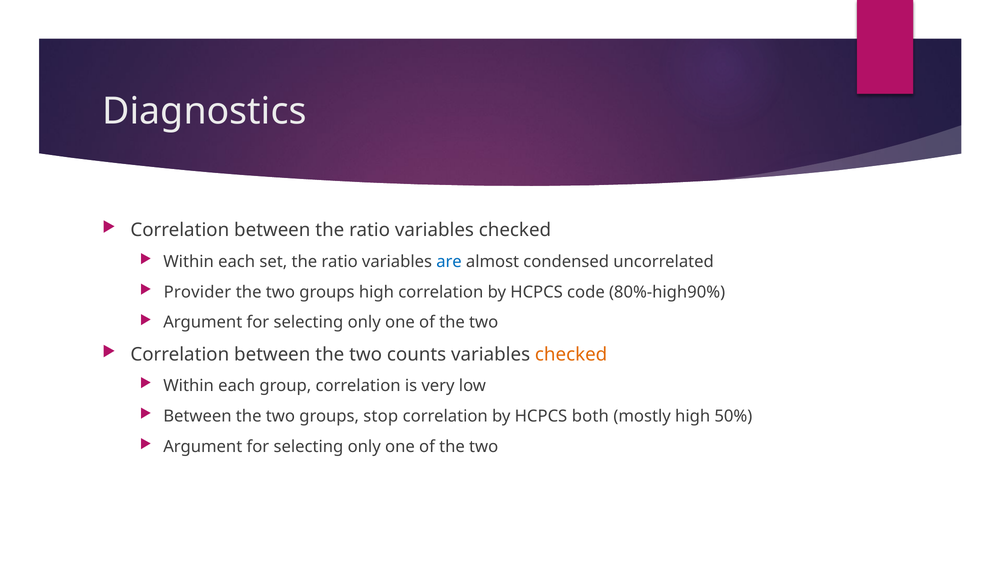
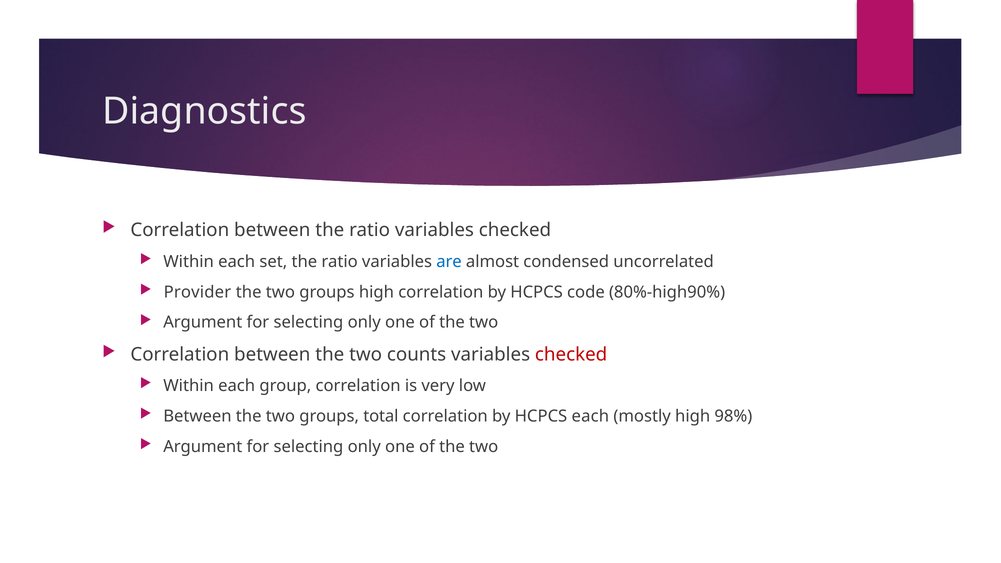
checked colour: orange -> red (571, 354)
stop: stop -> total (381, 416)
HCPCS both: both -> each (590, 416)
50%: 50% -> 98% (733, 416)
